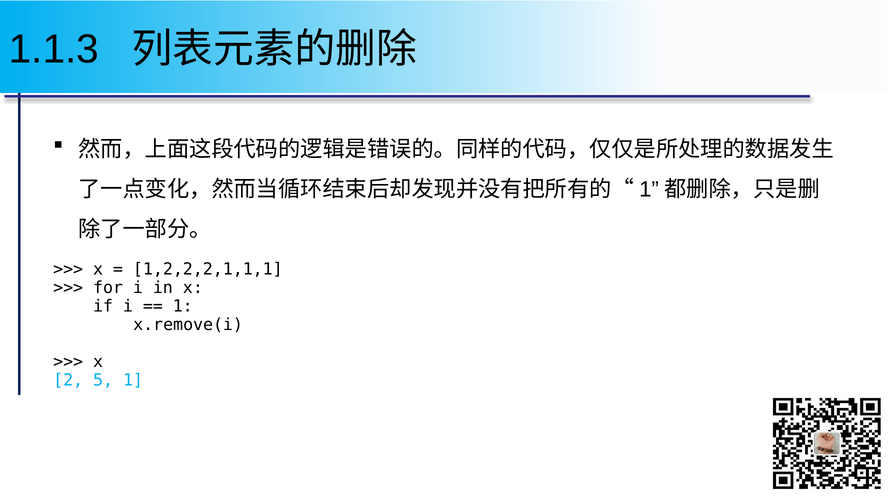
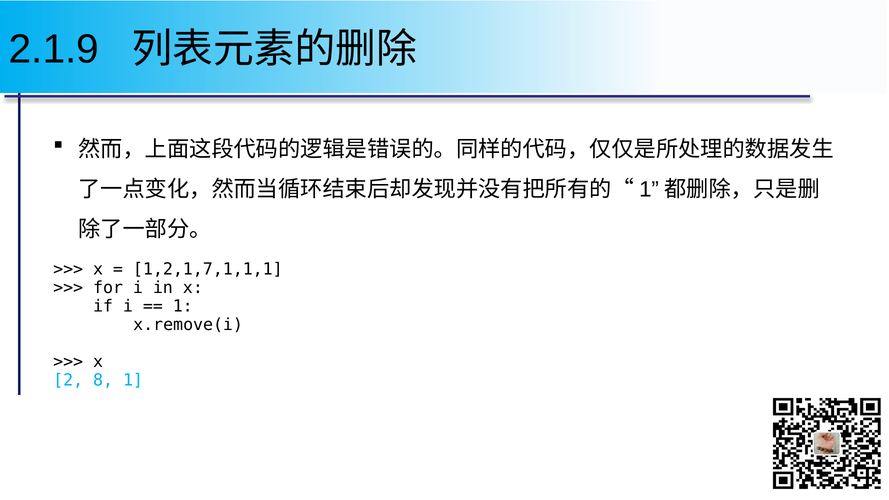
1.1.3: 1.1.3 -> 2.1.9 (54, 50)
1,2,2,2,1,1,1: 1,2,2,2,1,1,1 -> 1,2,1,7,1,1,1 (208, 269)
5: 5 -> 8 (103, 380)
